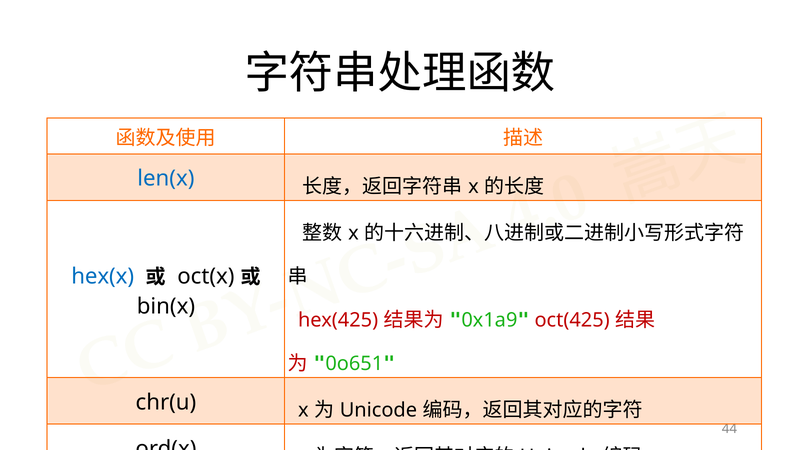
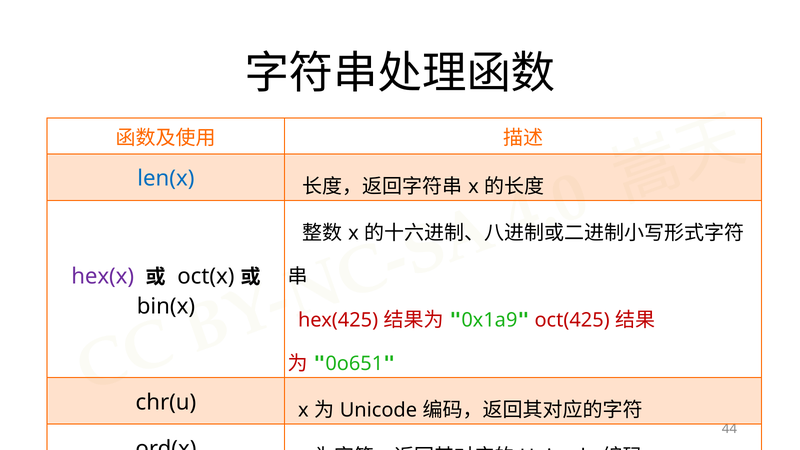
hex(x colour: blue -> purple (103, 276)
